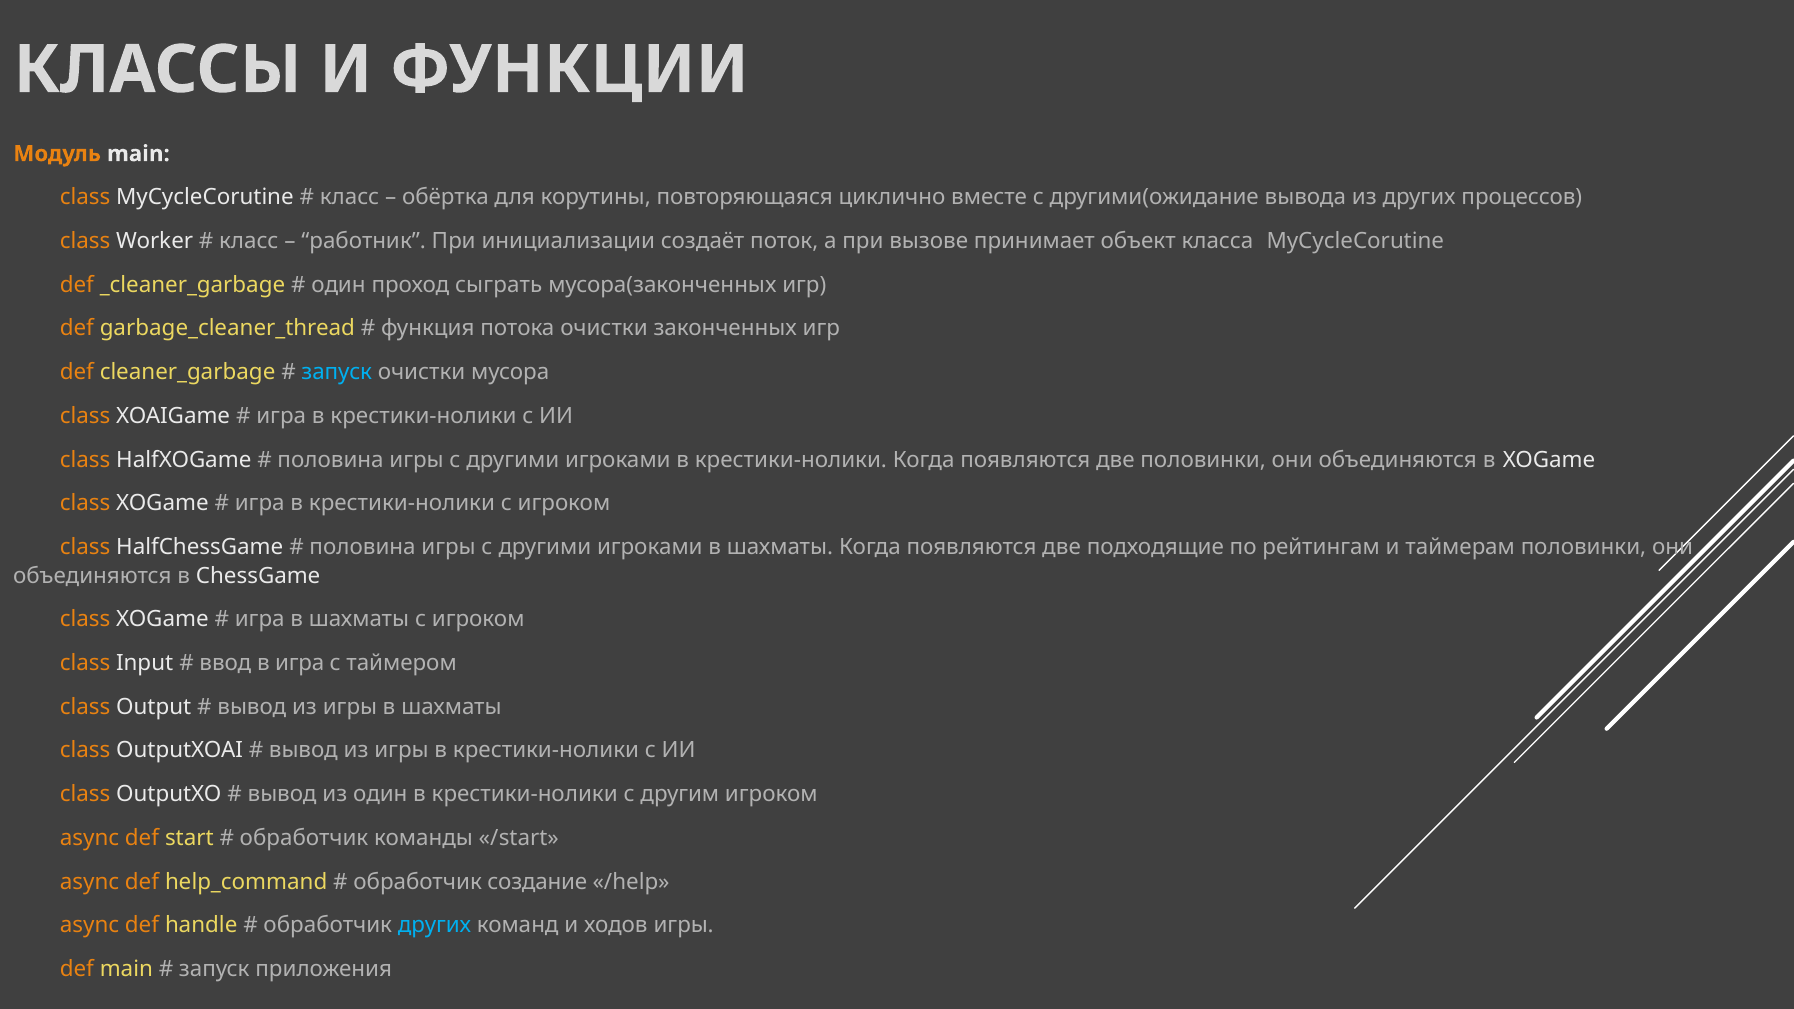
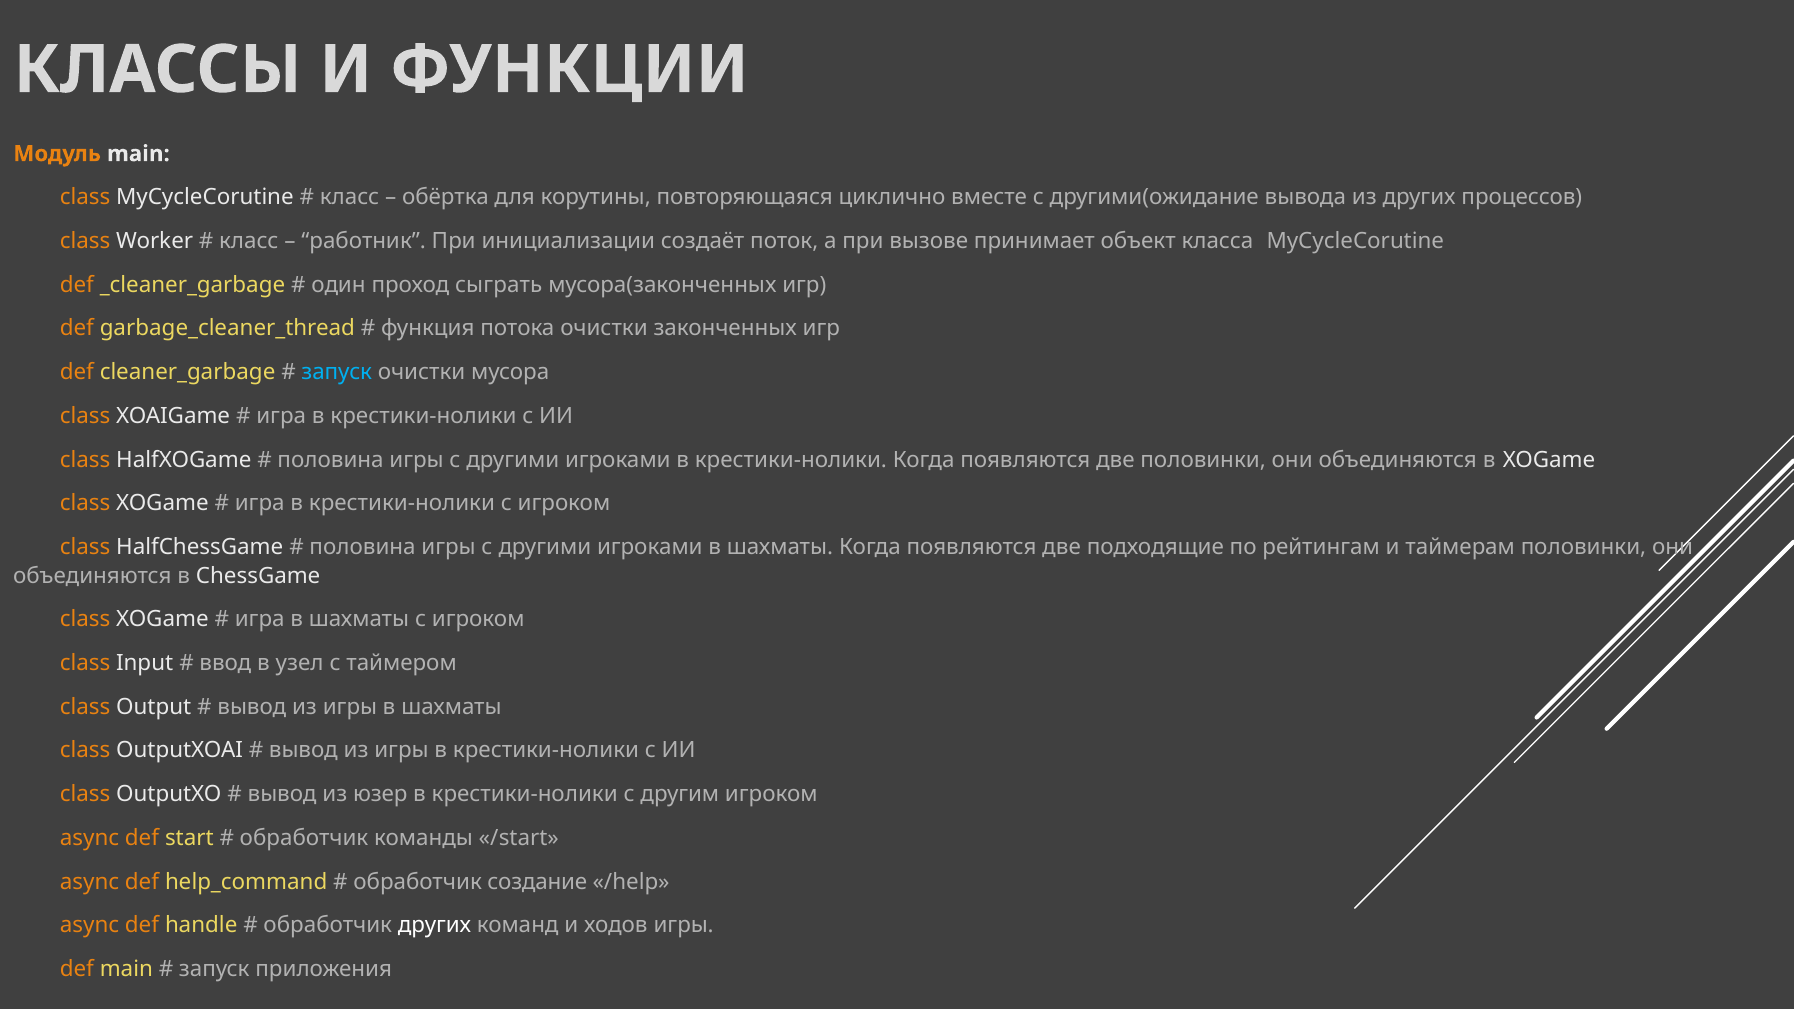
в игра: игра -> узел (300, 663)
из один: один -> юзер (380, 794)
других colour: light blue -> white (434, 925)
